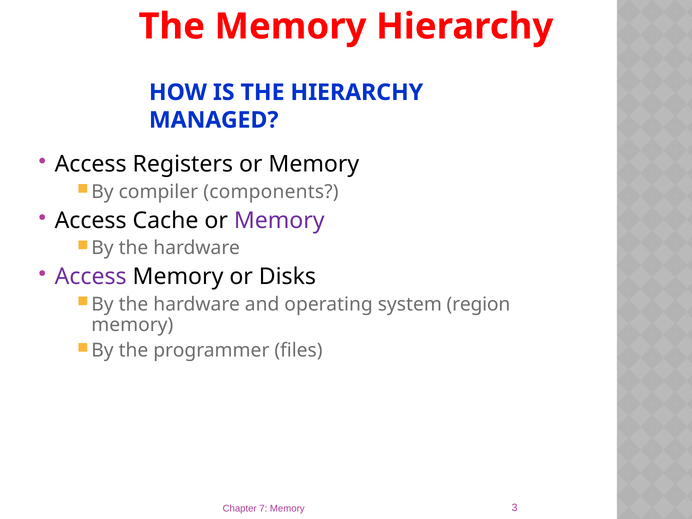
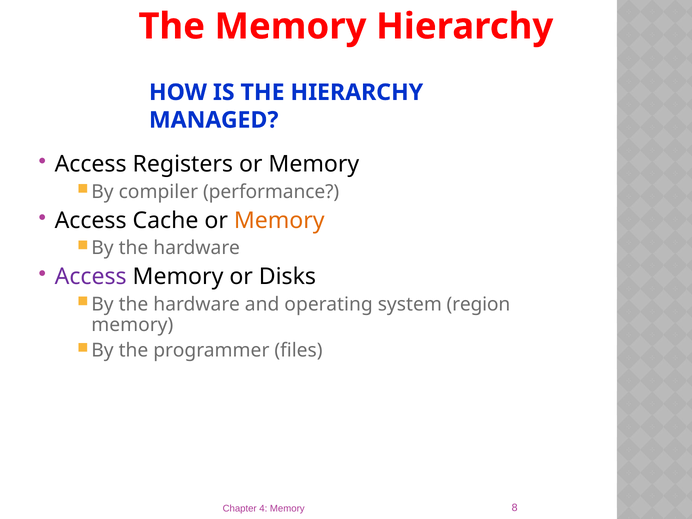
components: components -> performance (271, 192)
Memory colour: purple -> orange (279, 220)
7: 7 -> 4 (263, 508)
3: 3 -> 8 (515, 508)
